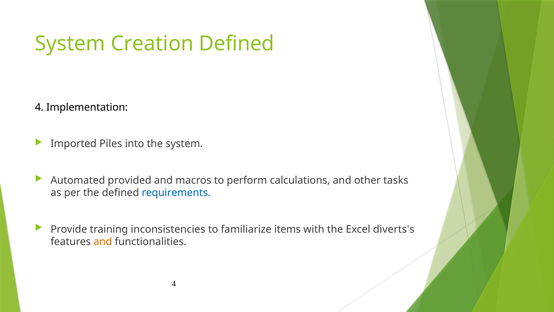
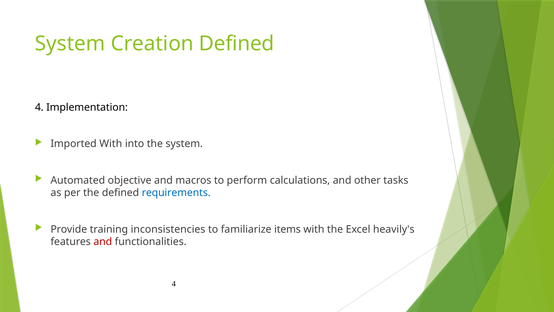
Imported Piles: Piles -> With (111, 144)
provided: provided -> objective (130, 180)
diverts's: diverts's -> heavily's (394, 229)
and colour: orange -> red (103, 242)
